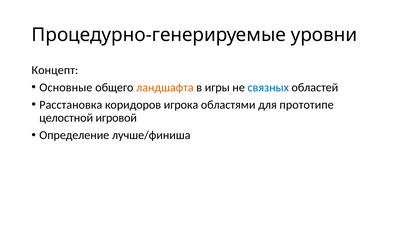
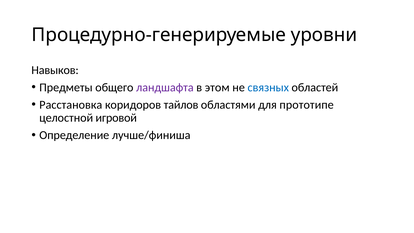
Концепт: Концепт -> Навыков (55, 70)
Основные: Основные -> Предметы (66, 87)
ландшафта colour: orange -> purple (165, 87)
игры: игры -> этом (217, 87)
игрока: игрока -> тайлов (181, 105)
